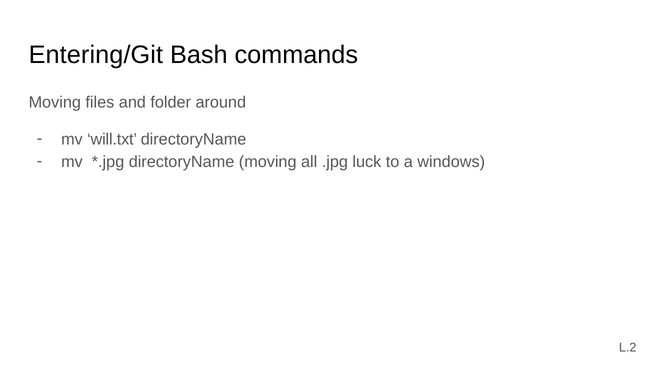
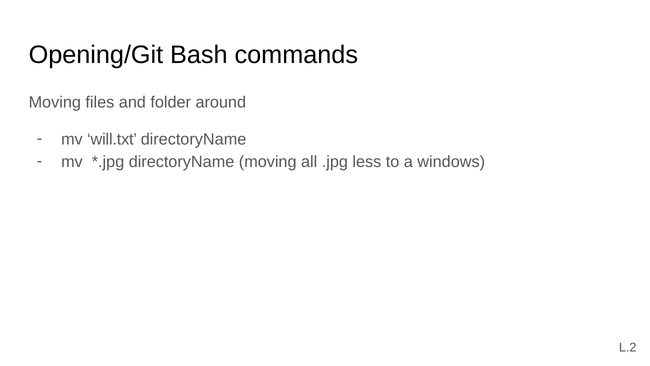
Entering/Git: Entering/Git -> Opening/Git (96, 55)
luck: luck -> less (367, 161)
